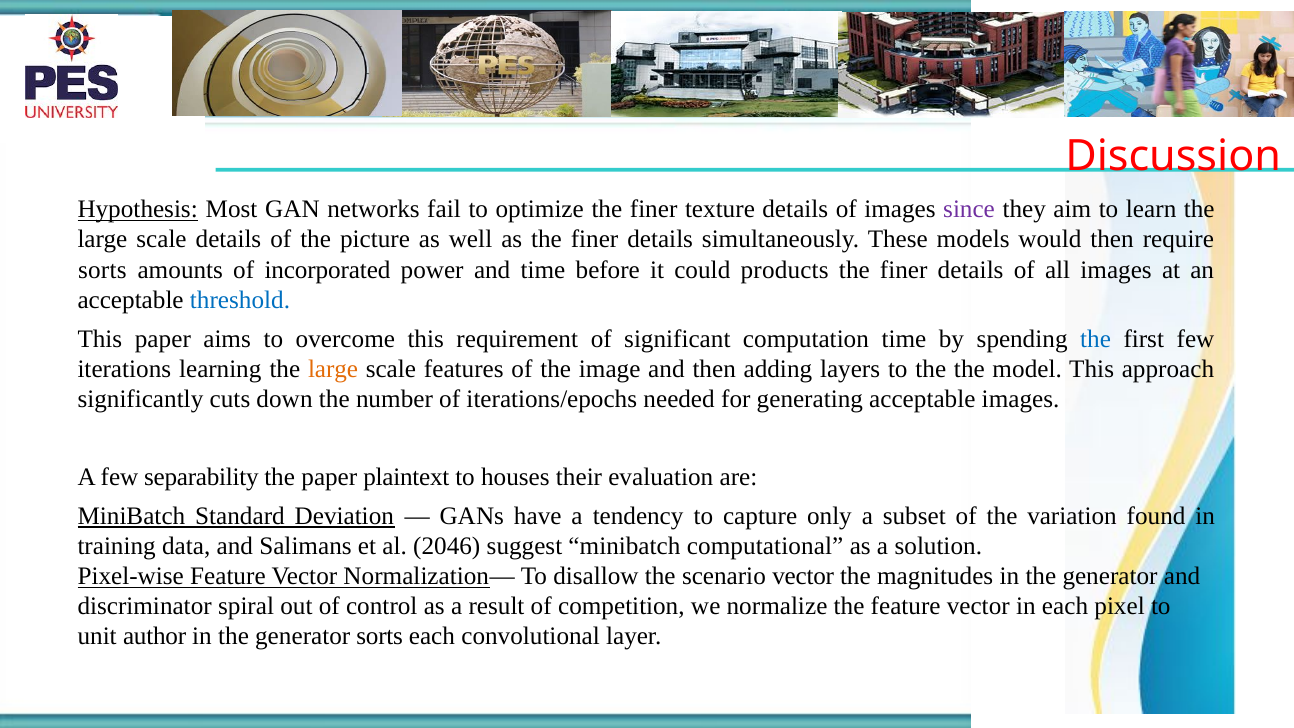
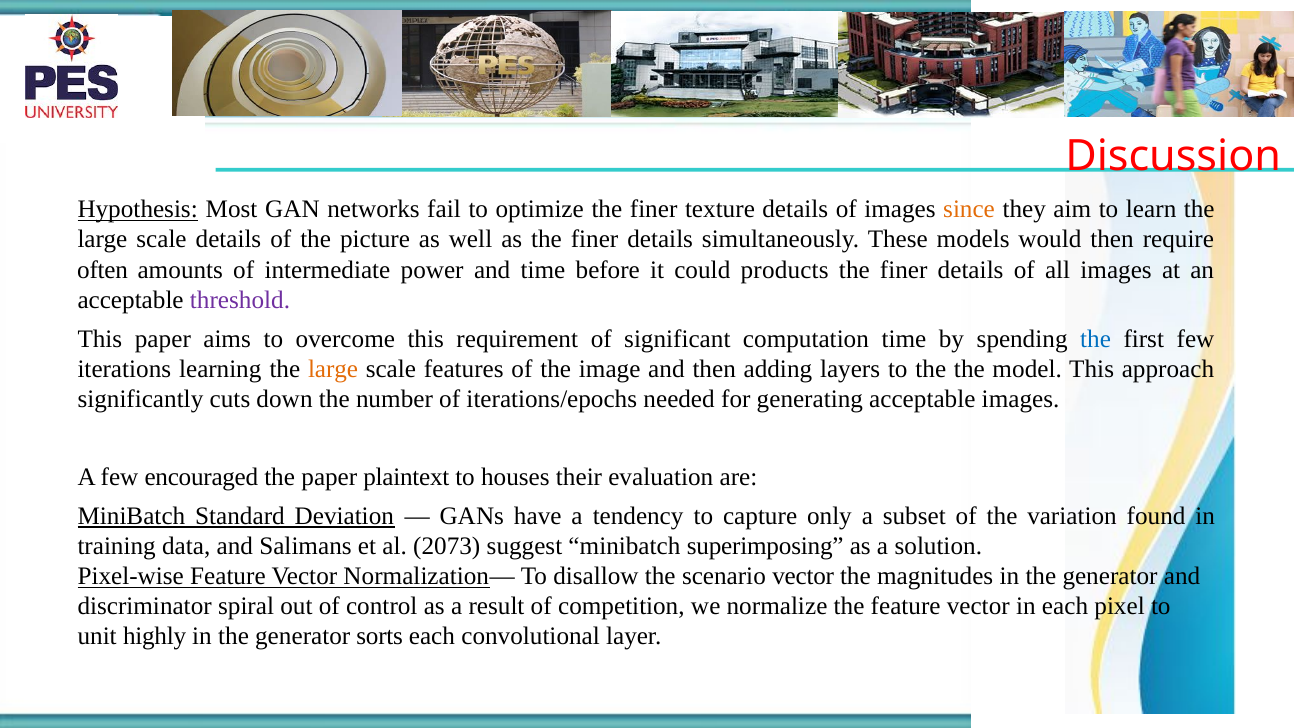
since colour: purple -> orange (969, 209)
sorts: sorts -> often (103, 270)
incorporated: incorporated -> intermediate (327, 270)
threshold colour: blue -> purple (240, 300)
separability: separability -> encouraged (201, 477)
2046: 2046 -> 2073 (447, 546)
computational: computational -> superimposing (765, 546)
author: author -> highly (155, 637)
